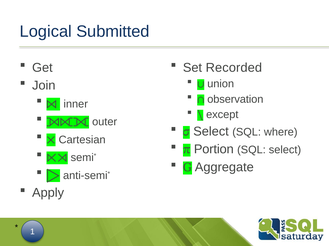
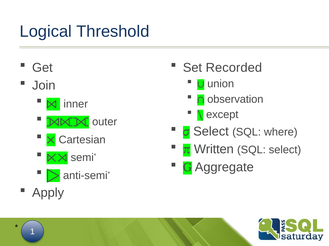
Submitted: Submitted -> Threshold (113, 32)
Portion: Portion -> Written (214, 150)
